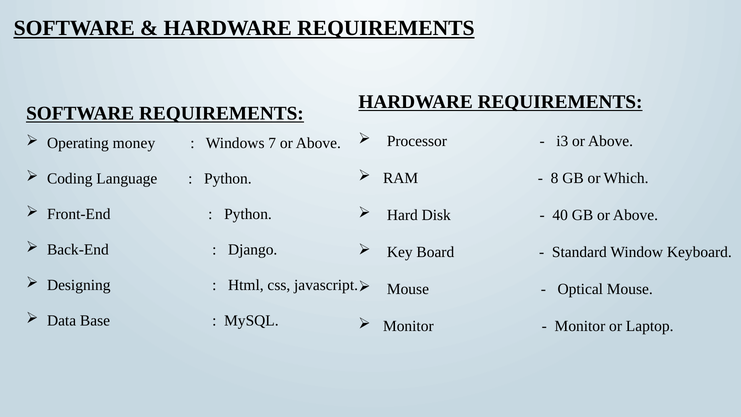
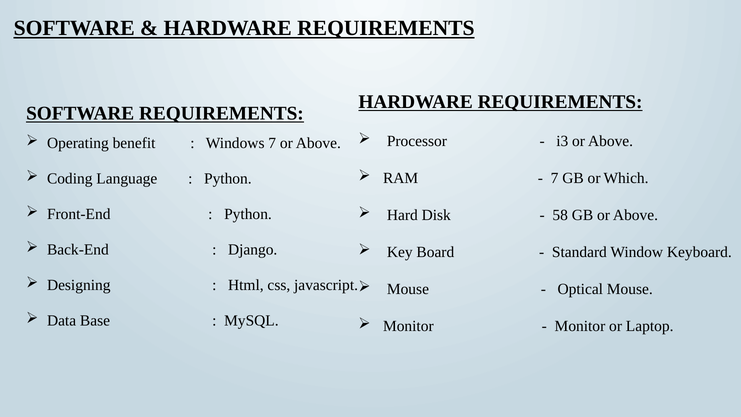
money: money -> benefit (134, 143)
8: 8 -> 7 (555, 178)
40: 40 -> 58 (560, 215)
